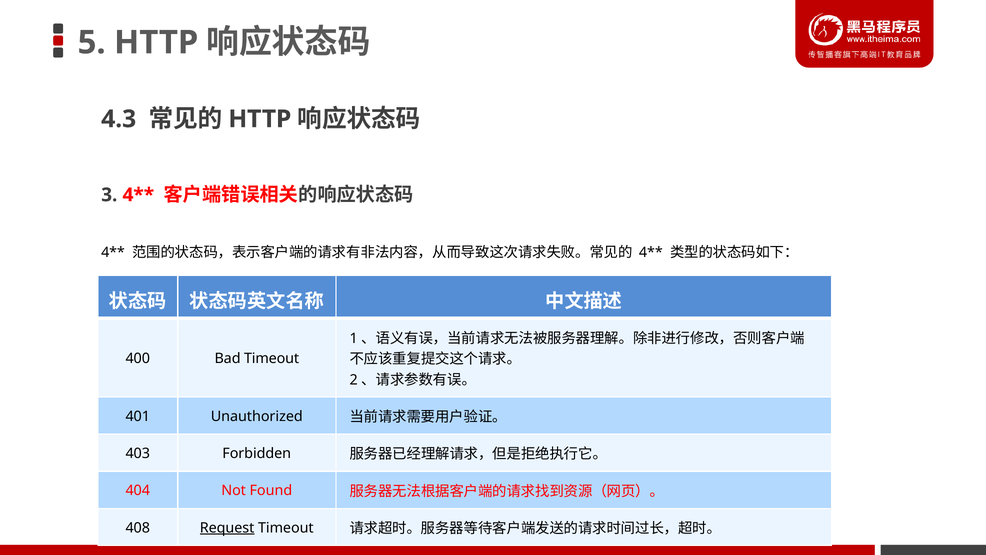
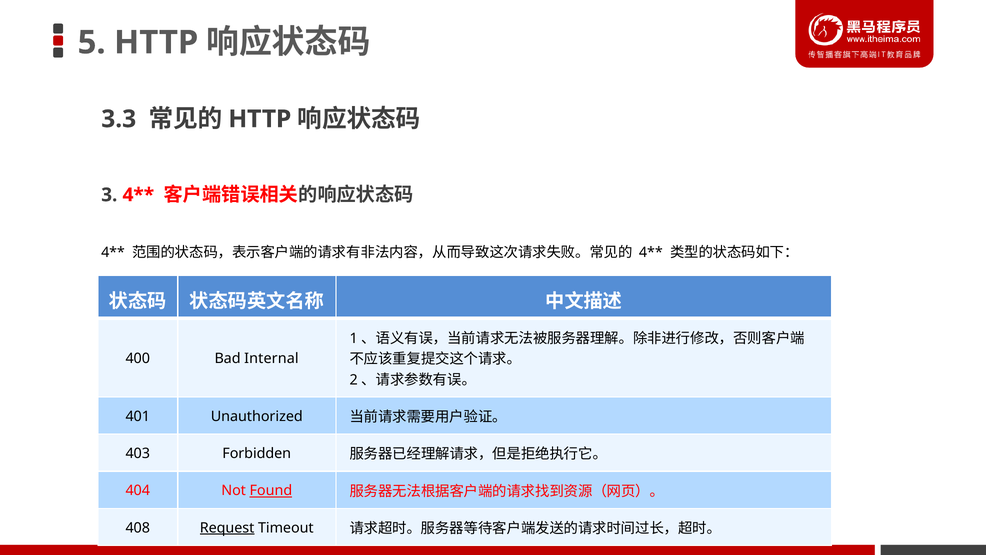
4.3: 4.3 -> 3.3 (119, 119)
Bad Timeout: Timeout -> Internal (271, 358)
Found underline: none -> present (271, 490)
